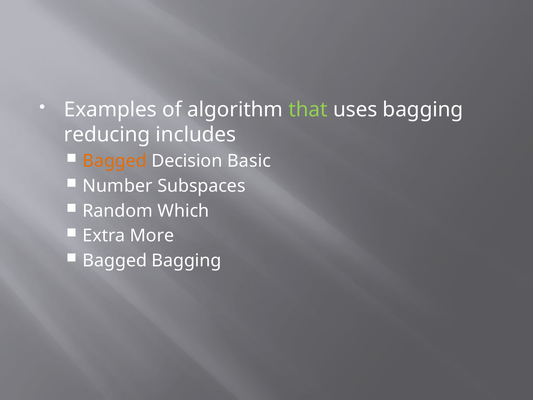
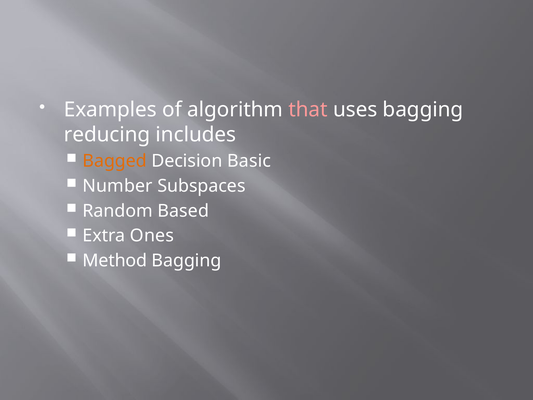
that colour: light green -> pink (308, 110)
Which: Which -> Based (183, 211)
More: More -> Ones (152, 236)
Bagged: Bagged -> Method (115, 260)
